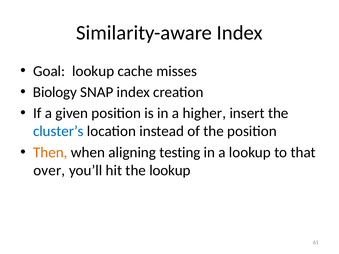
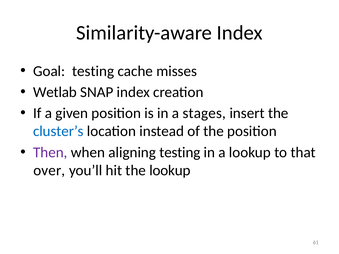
Goal lookup: lookup -> testing (93, 71)
Biology: Biology -> Wetlab (55, 92)
higher: higher -> stages (204, 113)
Then colour: orange -> purple (50, 153)
